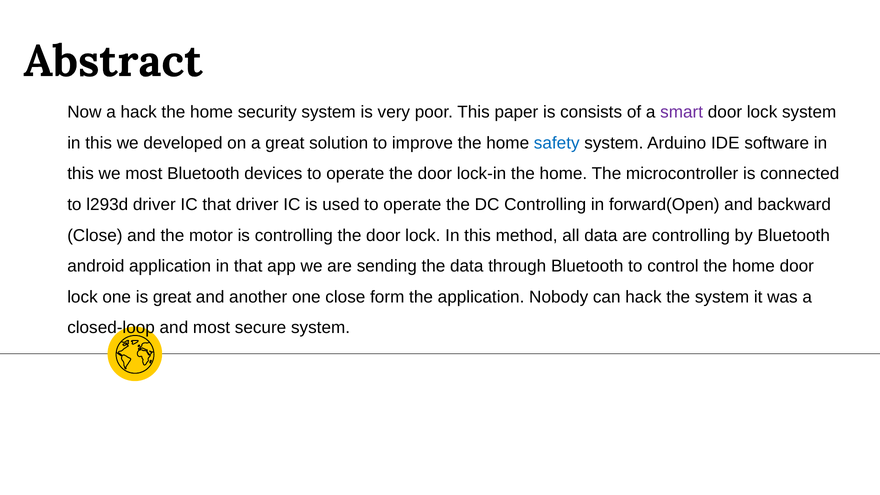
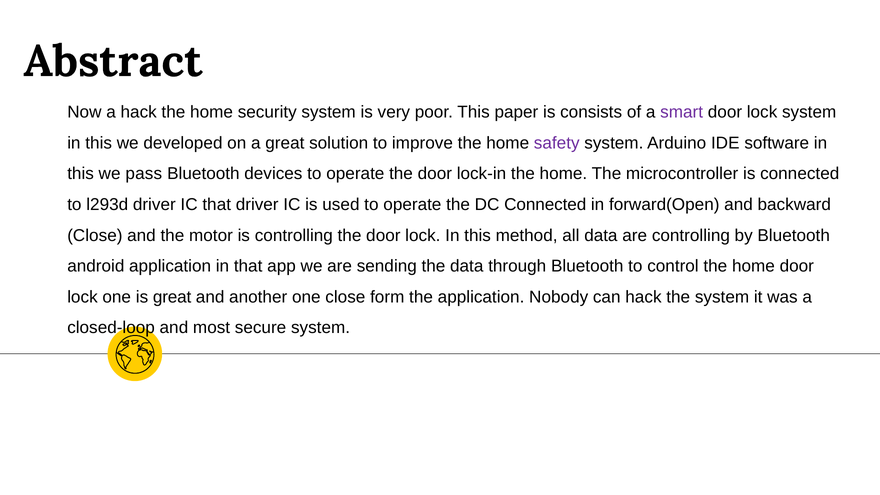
safety colour: blue -> purple (557, 143)
we most: most -> pass (144, 174)
DC Controlling: Controlling -> Connected (545, 205)
